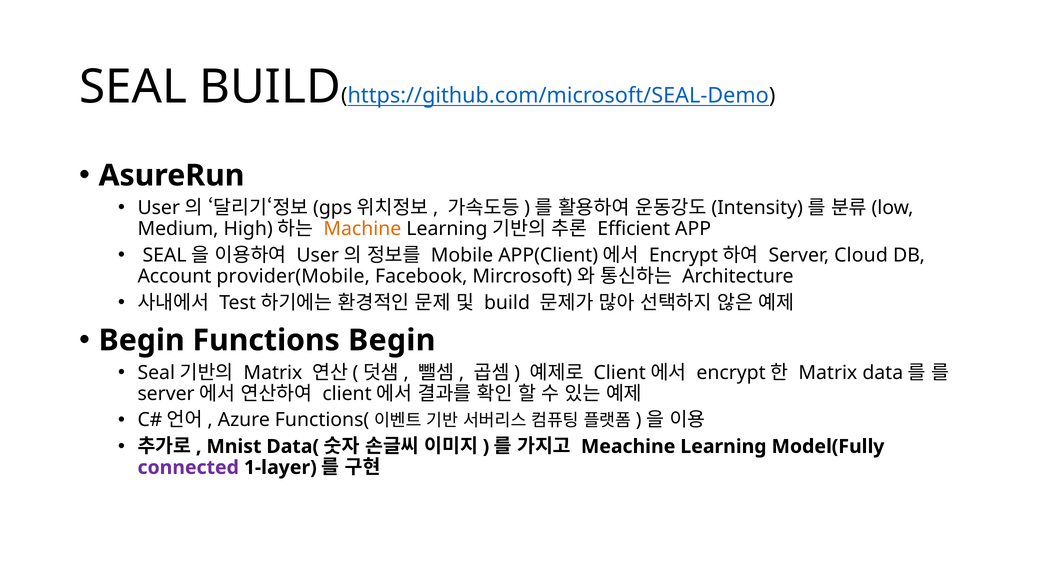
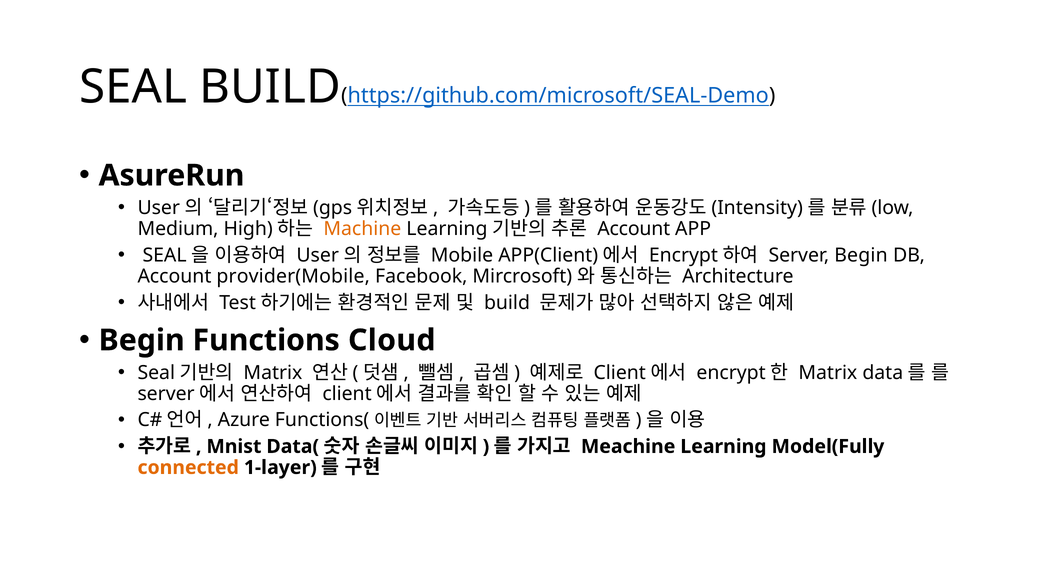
Efficient: Efficient -> Account (634, 229)
Server Cloud: Cloud -> Begin (861, 255)
Functions Begin: Begin -> Cloud (392, 340)
connected colour: purple -> orange (188, 467)
